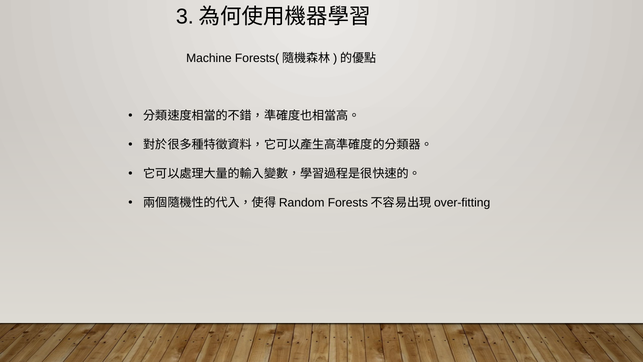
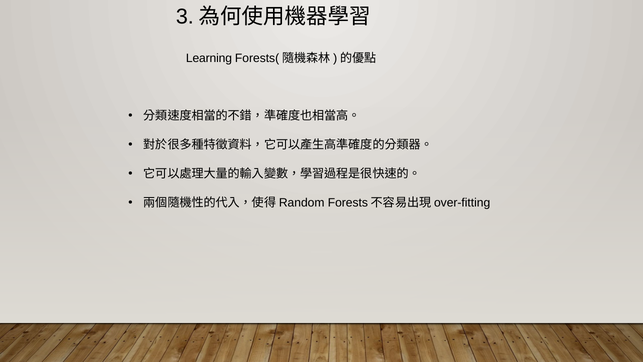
Machine: Machine -> Learning (209, 58)
